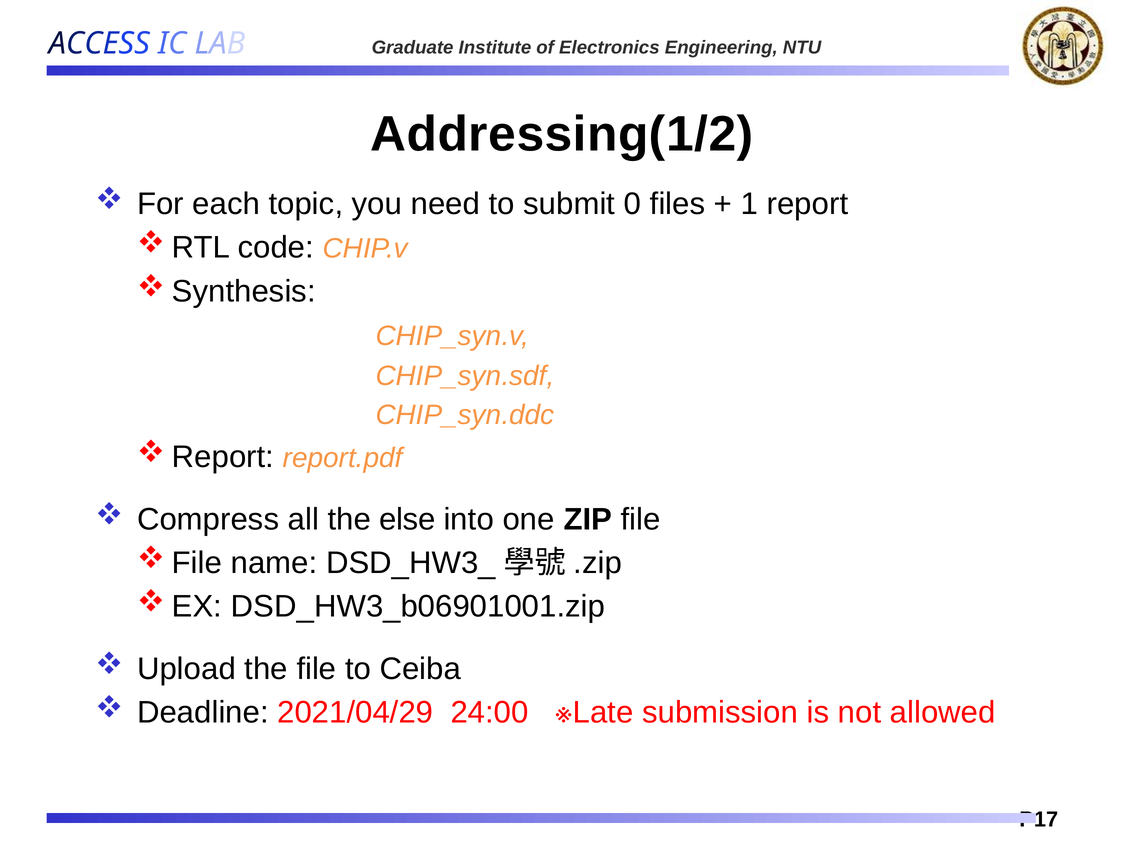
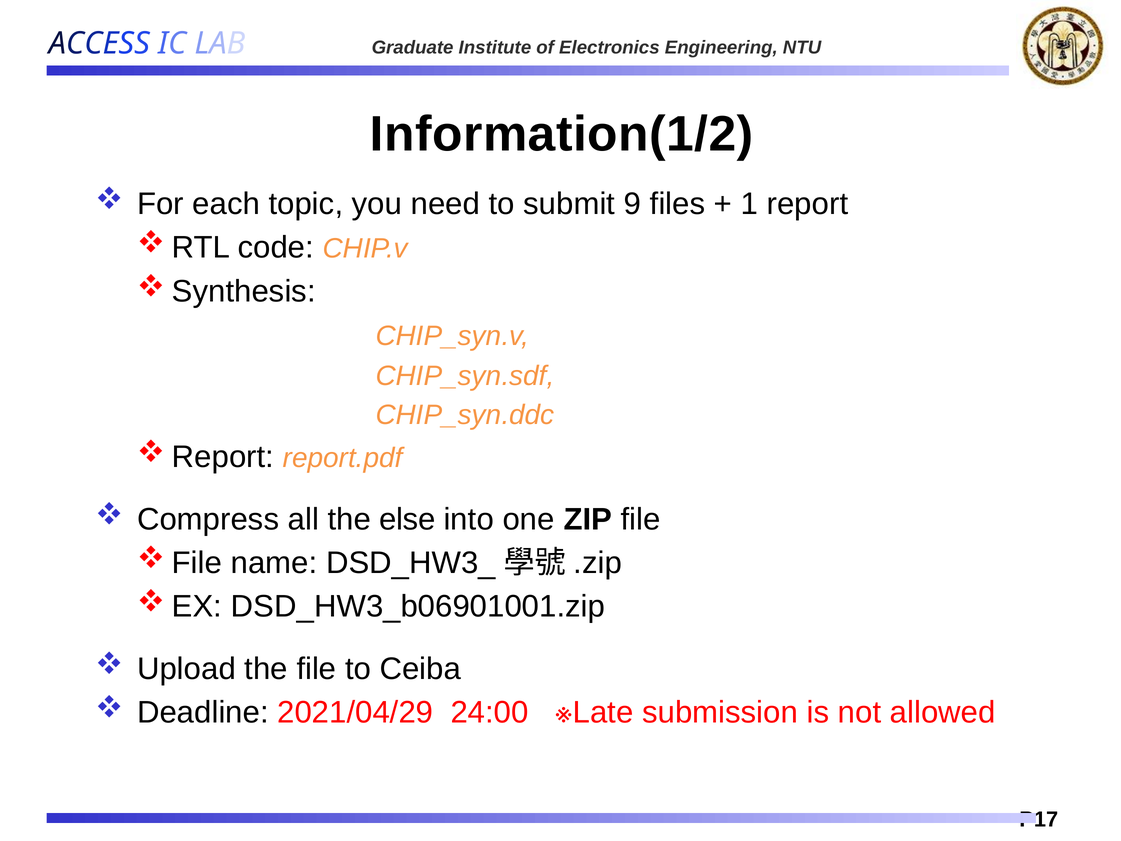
Addressing(1/2: Addressing(1/2 -> Information(1/2 (562, 134)
0: 0 -> 9 (632, 204)
